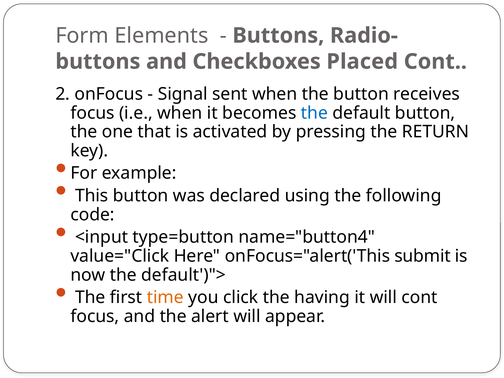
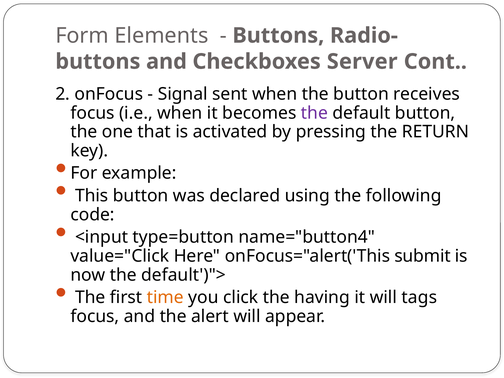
Placed: Placed -> Server (362, 62)
the colour: blue -> purple (314, 113)
will cont: cont -> tags (419, 298)
